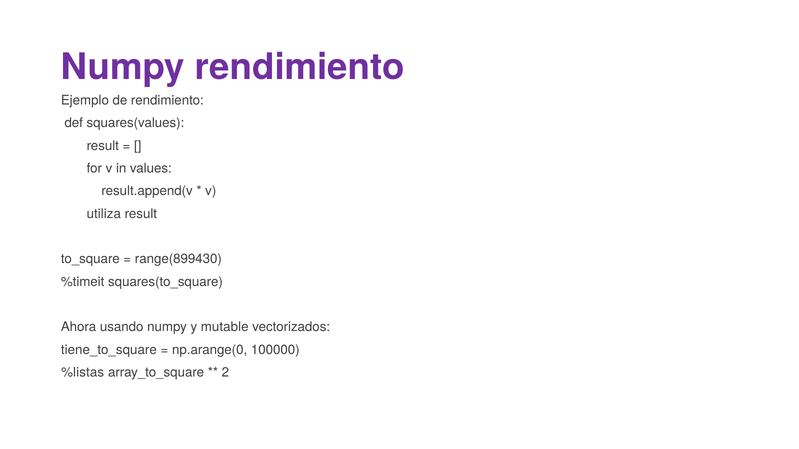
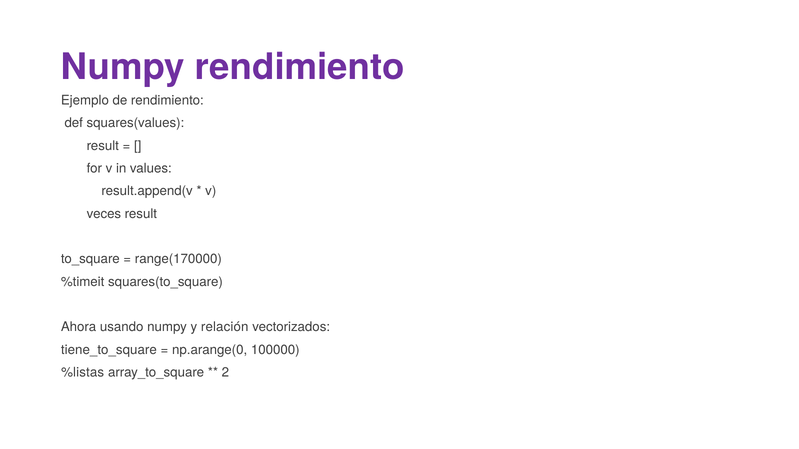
utiliza: utiliza -> veces (104, 214)
range(899430: range(899430 -> range(170000 (178, 259)
mutable: mutable -> relación (225, 327)
